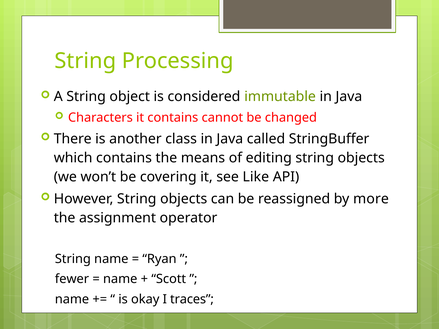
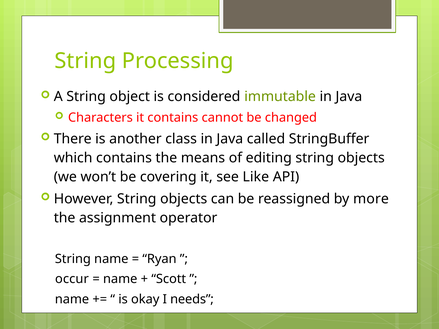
fewer: fewer -> occur (72, 279)
traces: traces -> needs (192, 299)
